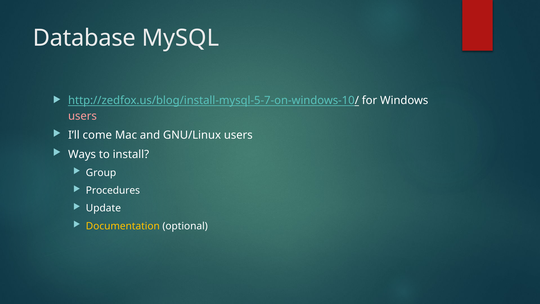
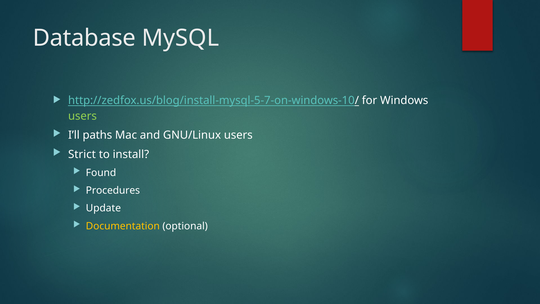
users colour: pink -> light green (82, 116)
come: come -> paths (97, 135)
Ways: Ways -> Strict (82, 154)
Group: Group -> Found (101, 173)
